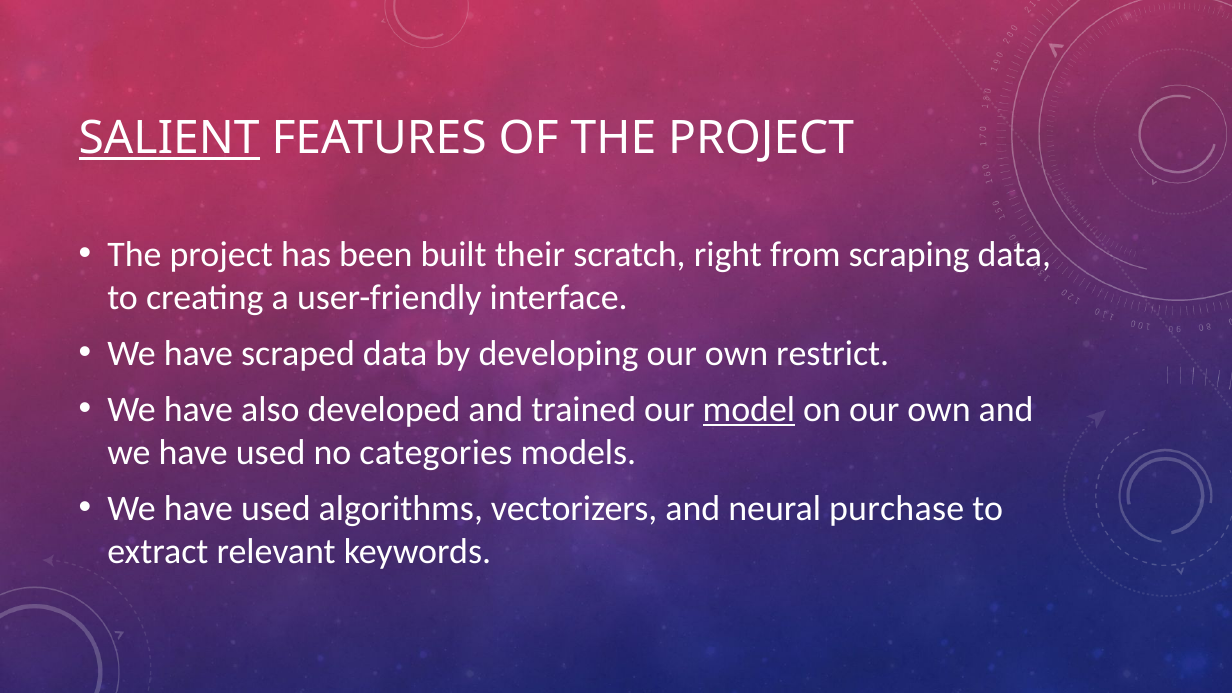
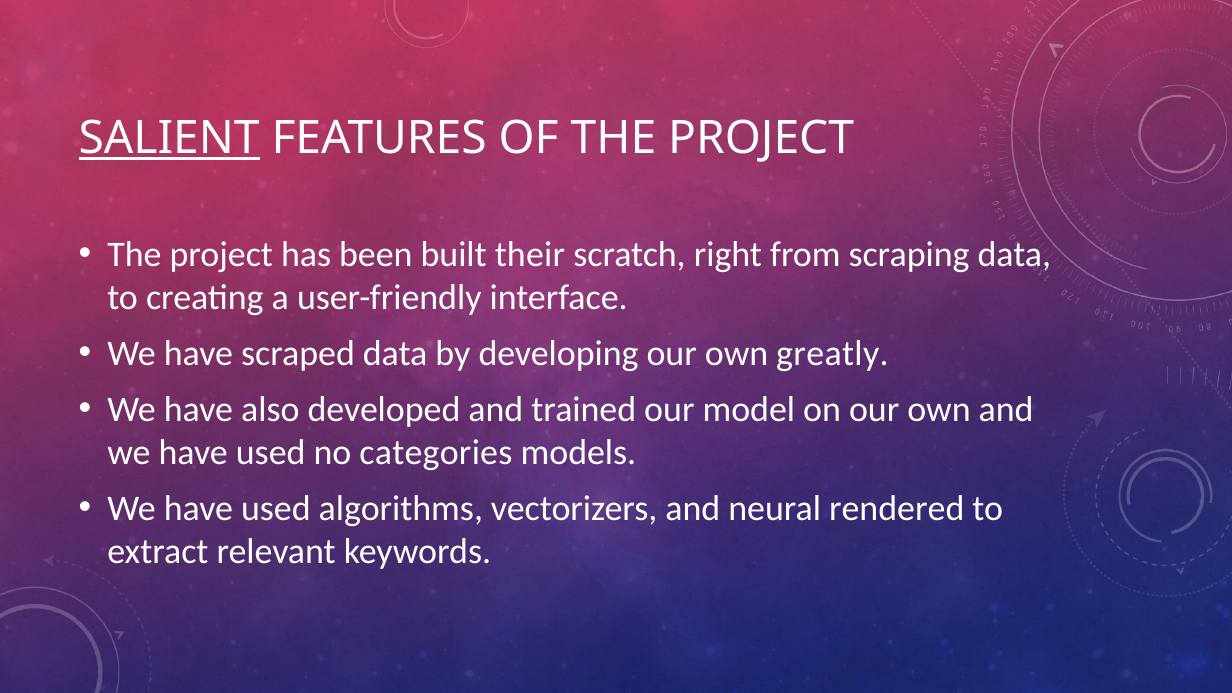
restrict: restrict -> greatly (832, 354)
model underline: present -> none (749, 410)
purchase: purchase -> rendered (897, 509)
